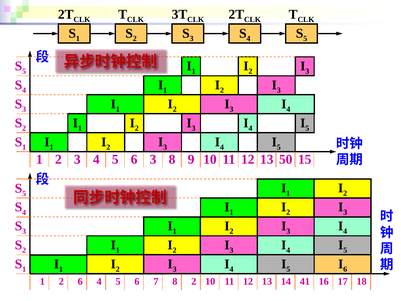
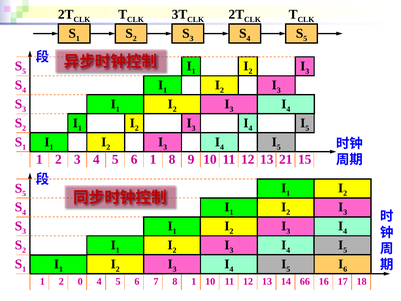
6 3: 3 -> 1 (153, 159)
50: 50 -> 21 (286, 159)
2 6: 6 -> 0 (80, 281)
8 2: 2 -> 1 (194, 281)
41: 41 -> 66 (305, 281)
